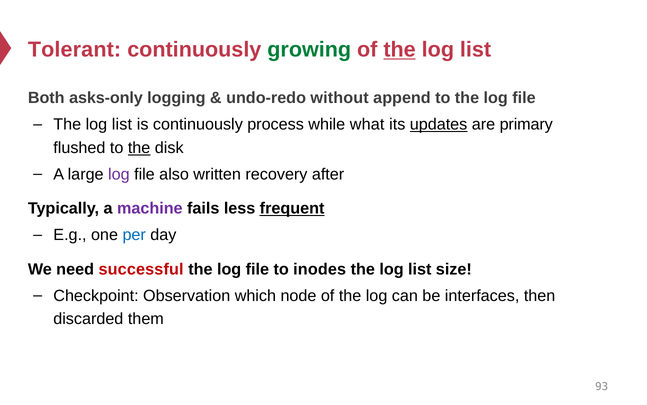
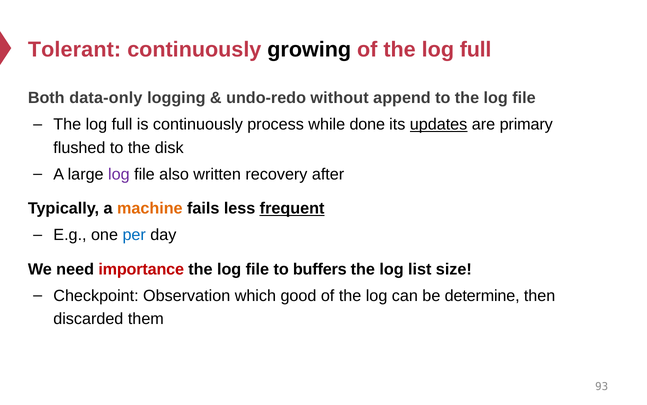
growing colour: green -> black (309, 50)
the underline: present -> none (400, 50)
list: list -> full (476, 50)
asks-only: asks-only -> data-only (106, 98)
list: list -> full (122, 124)
what: what -> done (367, 124)
the underline: present -> none (139, 148)
machine colour: purple -> orange (150, 208)
successful: successful -> importance (141, 269)
inodes: inodes -> buffers (320, 269)
node: node -> good (298, 295)
interfaces: interfaces -> determine (482, 295)
